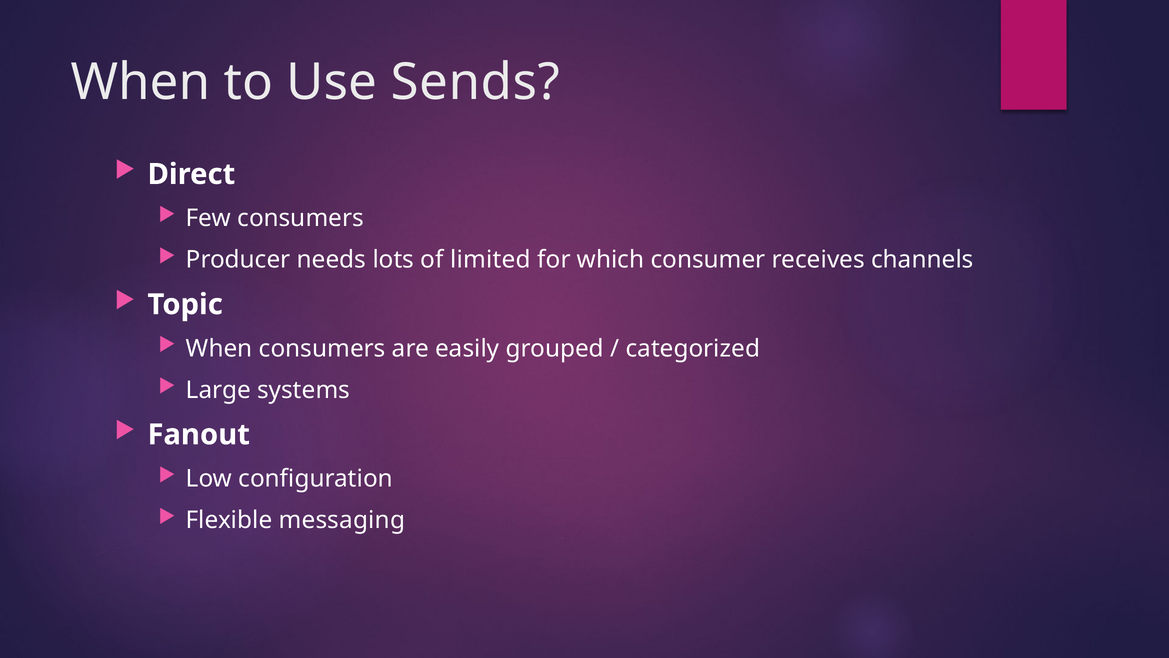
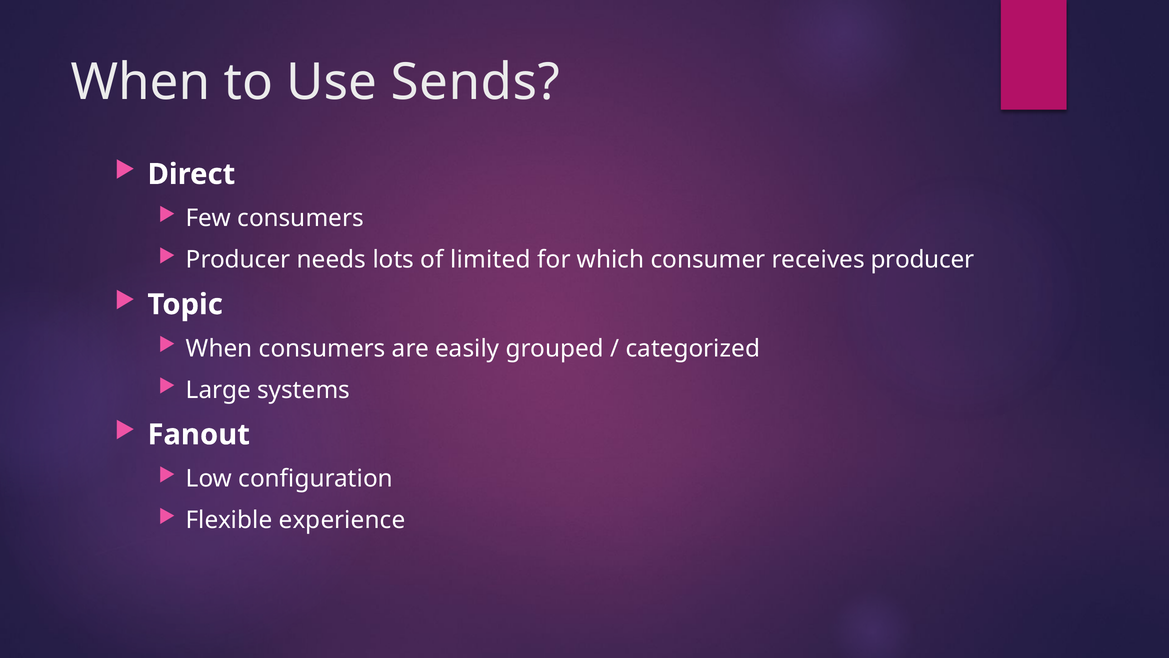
receives channels: channels -> producer (922, 260)
messaging: messaging -> experience (342, 520)
